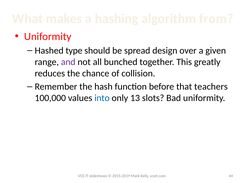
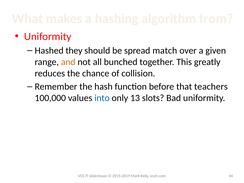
type: type -> they (74, 51)
design: design -> match (165, 51)
and colour: purple -> orange (68, 62)
